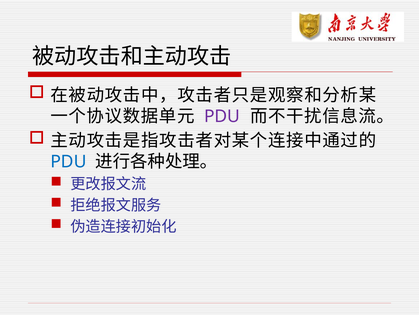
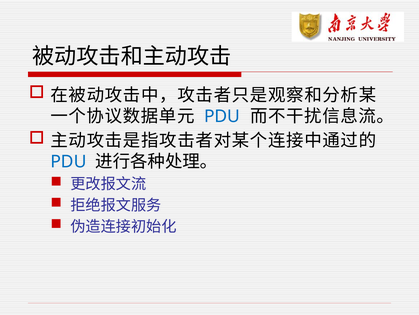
PDU colour: purple -> blue (222, 116)
